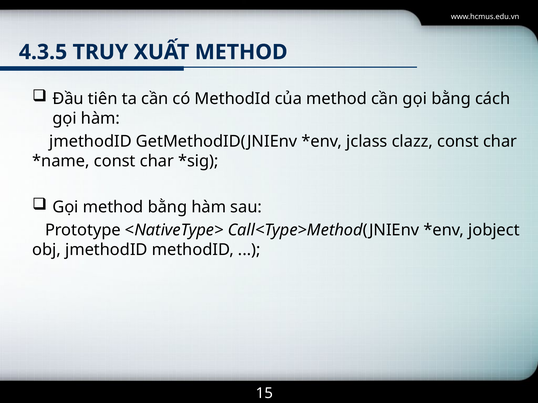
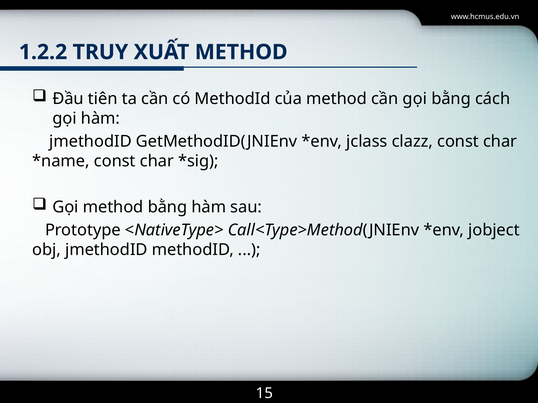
4.3.5: 4.3.5 -> 1.2.2 (43, 52)
